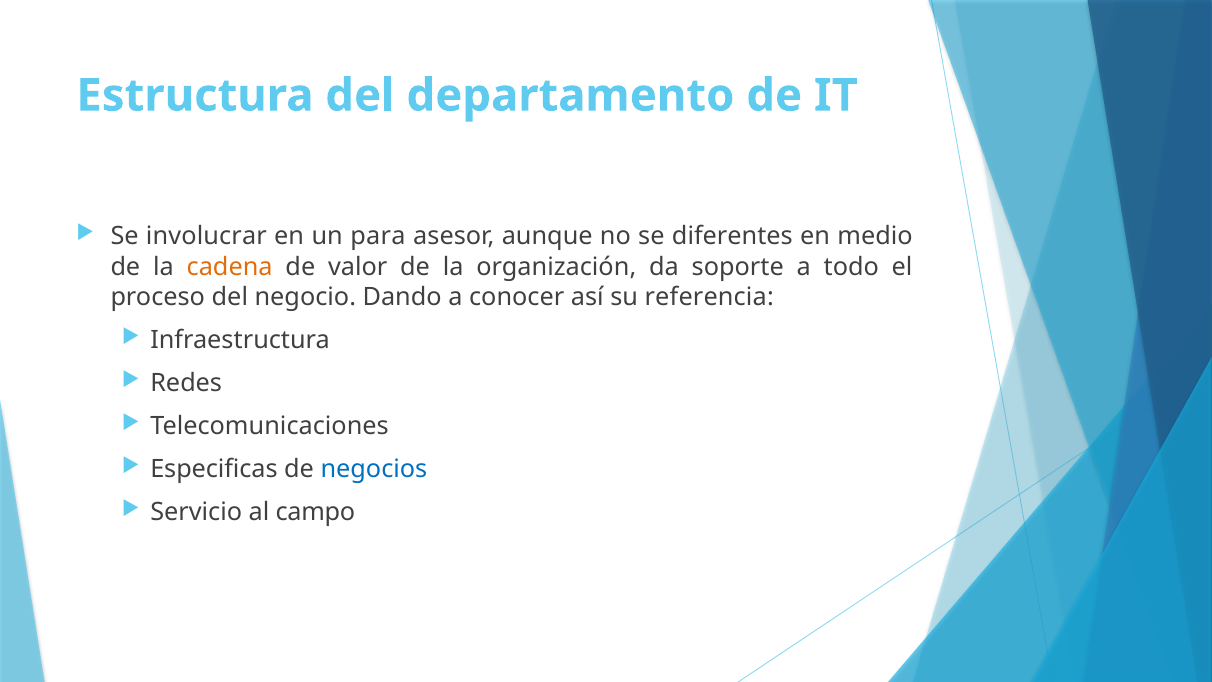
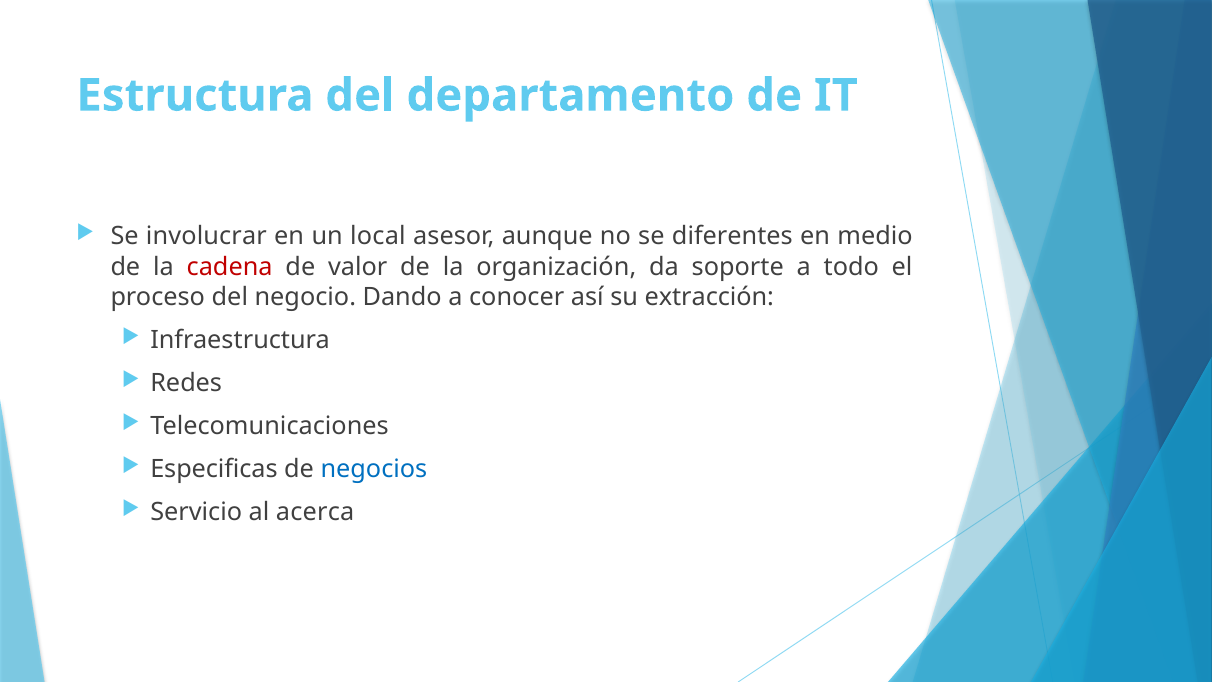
para: para -> local (378, 236)
cadena colour: orange -> red (230, 267)
referencia: referencia -> extracción (709, 297)
campo: campo -> acerca (315, 512)
